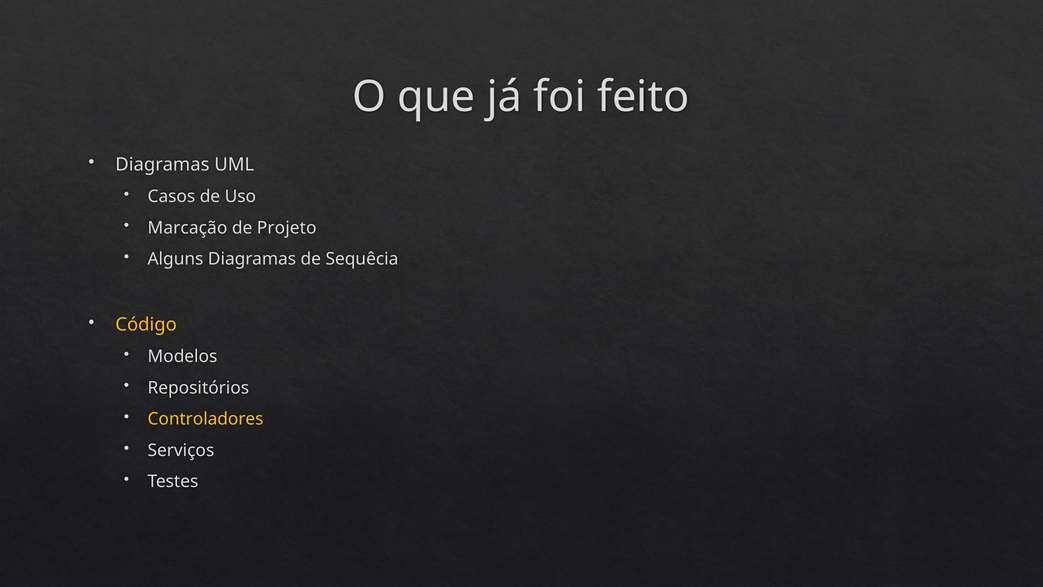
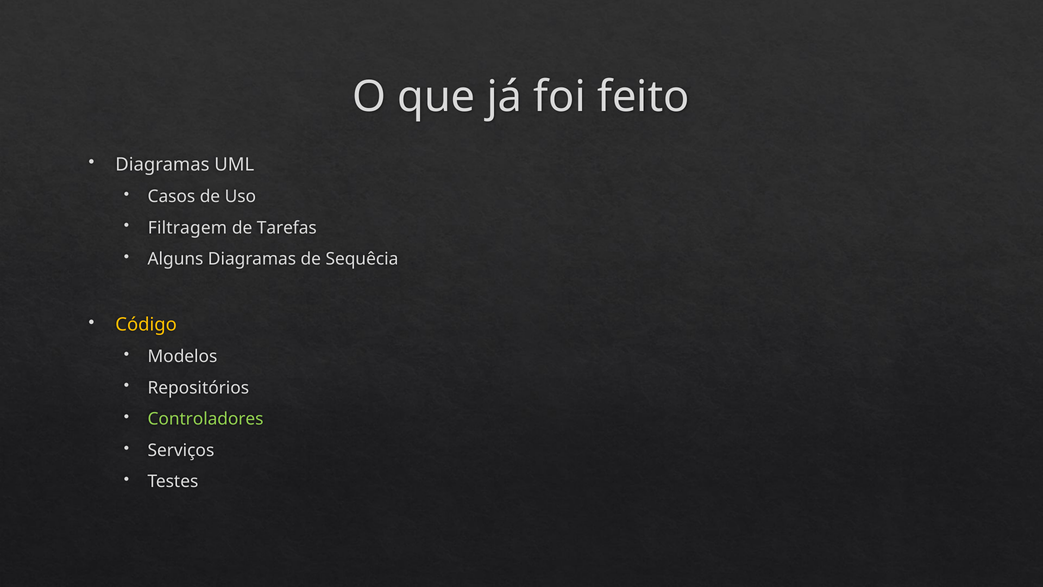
Marcação: Marcação -> Filtragem (187, 228)
Projeto: Projeto -> Tarefas (287, 228)
Controladores colour: yellow -> light green (206, 419)
